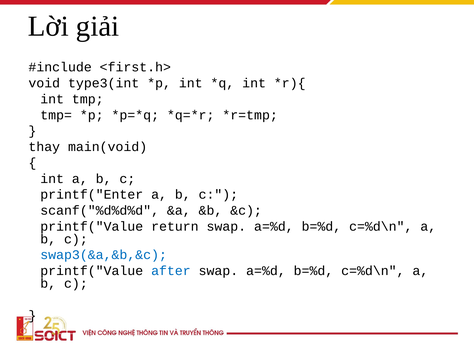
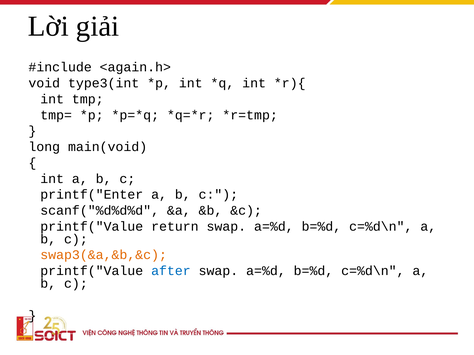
<first.h>: <first.h> -> <again.h> (135, 67)
thay: thay -> long (44, 147)
swap3(&a,&b,&c colour: blue -> orange (104, 255)
